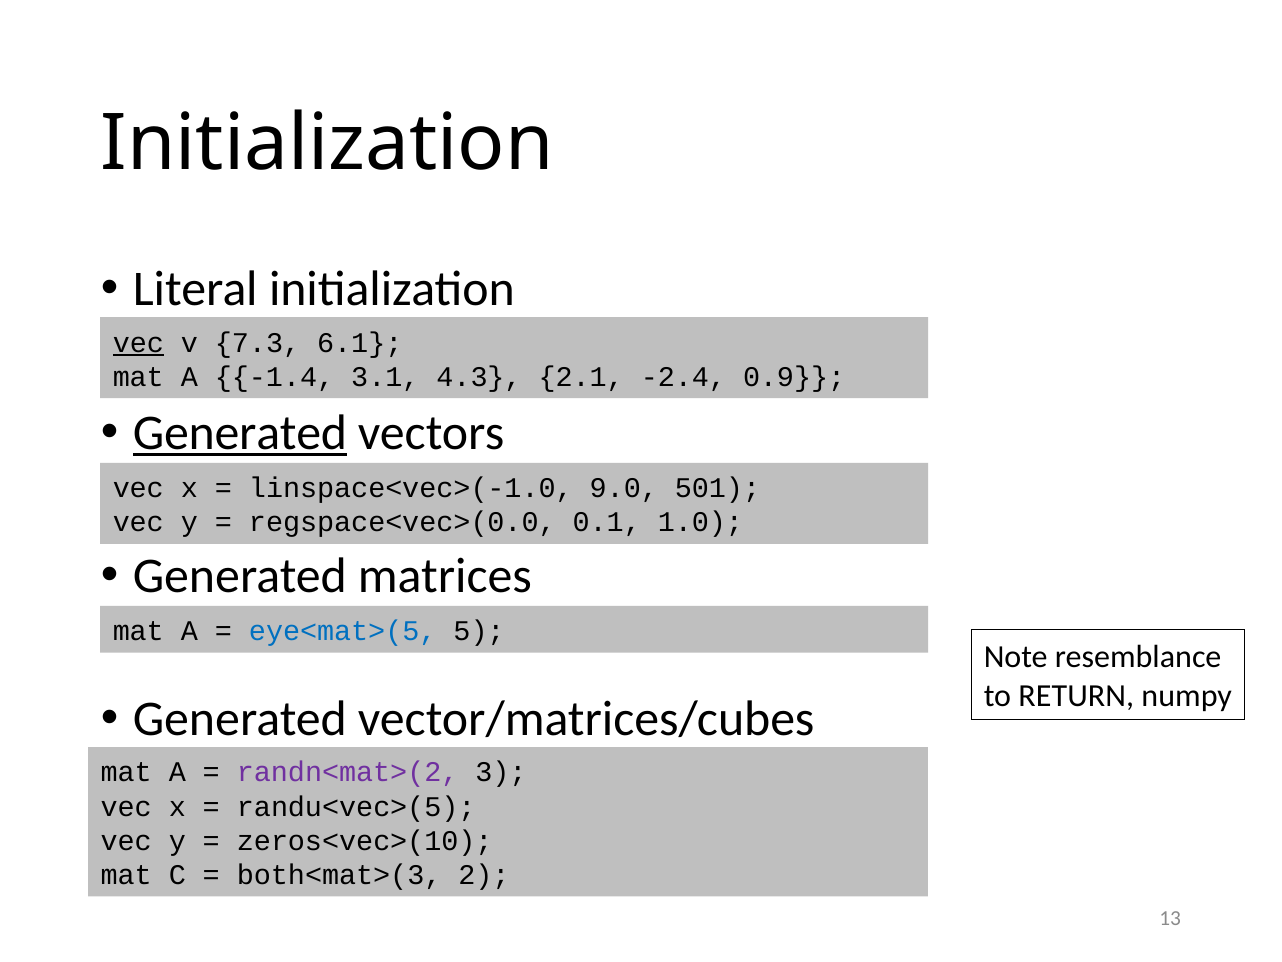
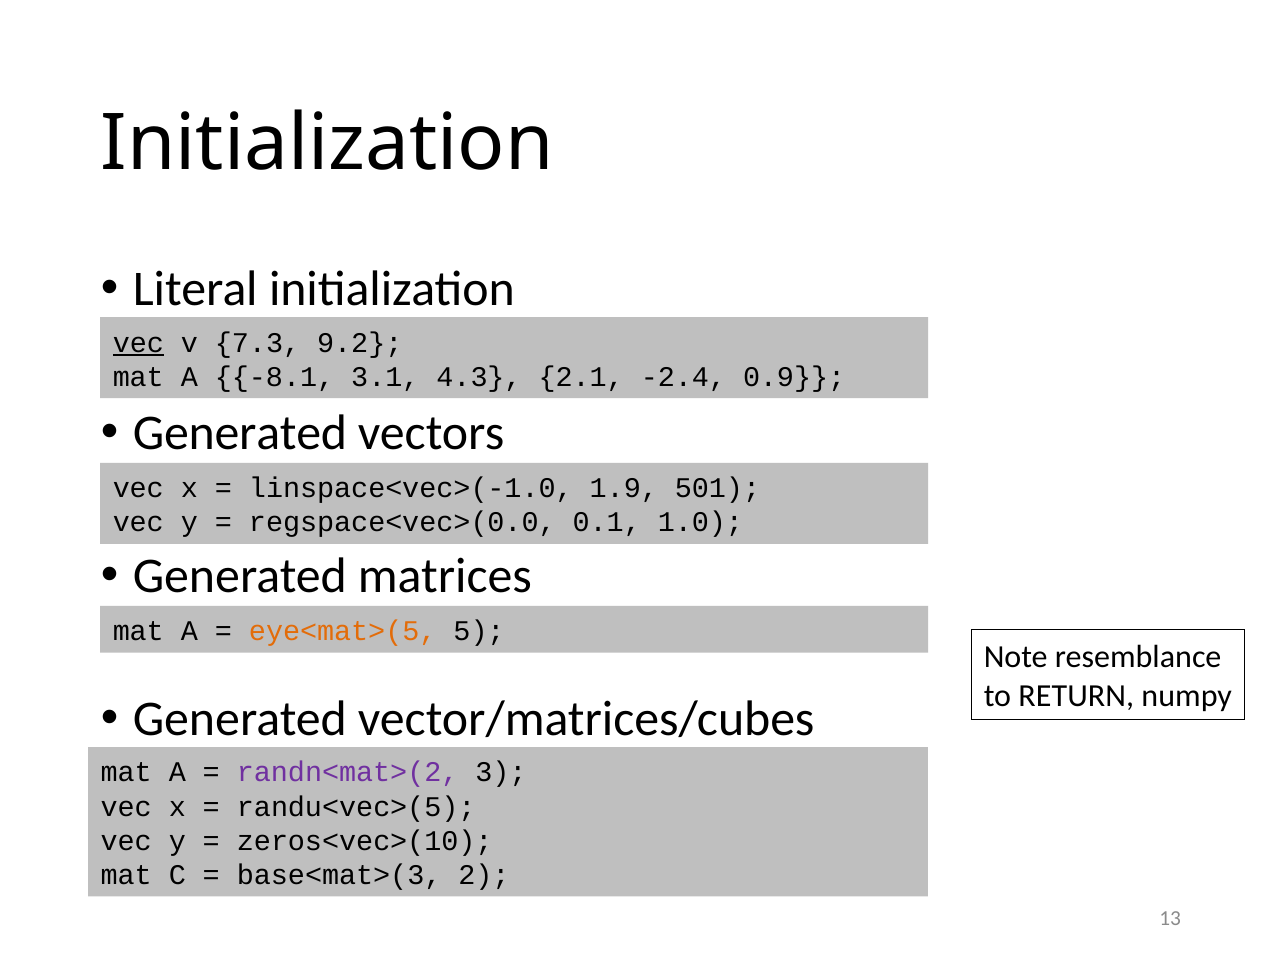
6.1: 6.1 -> 9.2 (360, 342)
-1.4: -1.4 -> -8.1 (275, 377)
Generated underline: present -> none (240, 432)
9.0: 9.0 -> 1.9 (624, 488)
eye<mat>(5 colour: blue -> orange (343, 631)
both<mat>(3: both<mat>(3 -> base<mat>(3 (339, 875)
